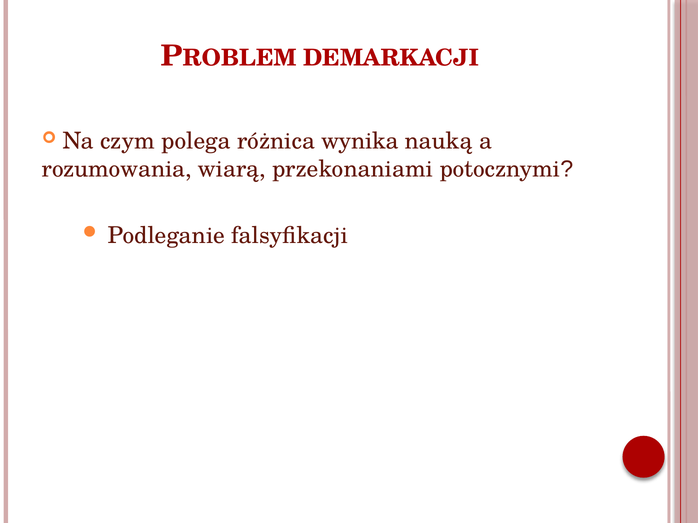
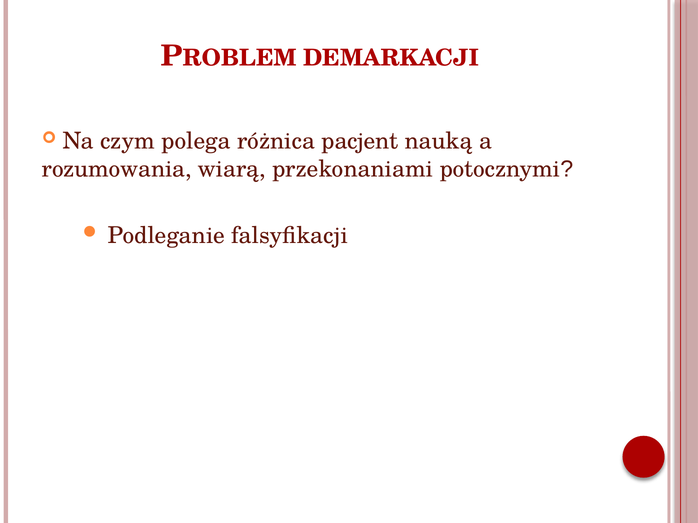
wynika: wynika -> pacjent (360, 141)
